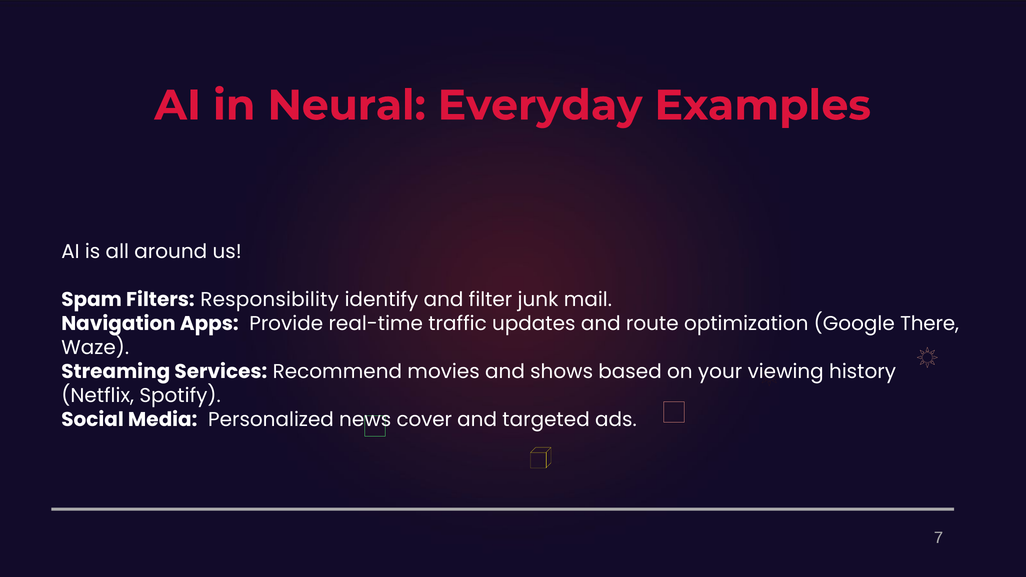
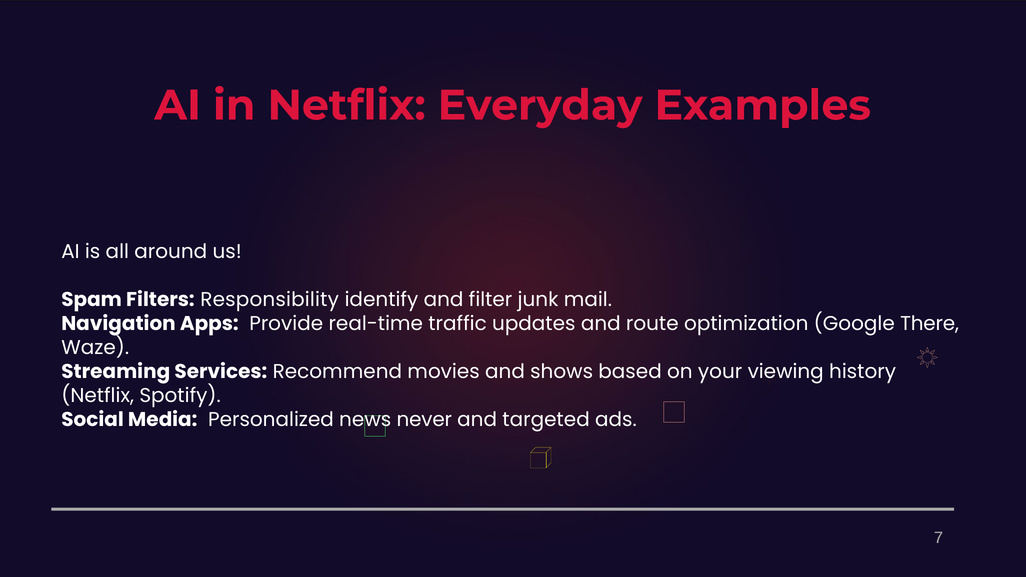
in Neural: Neural -> Netflix (347, 106)
cover: cover -> never (424, 420)
